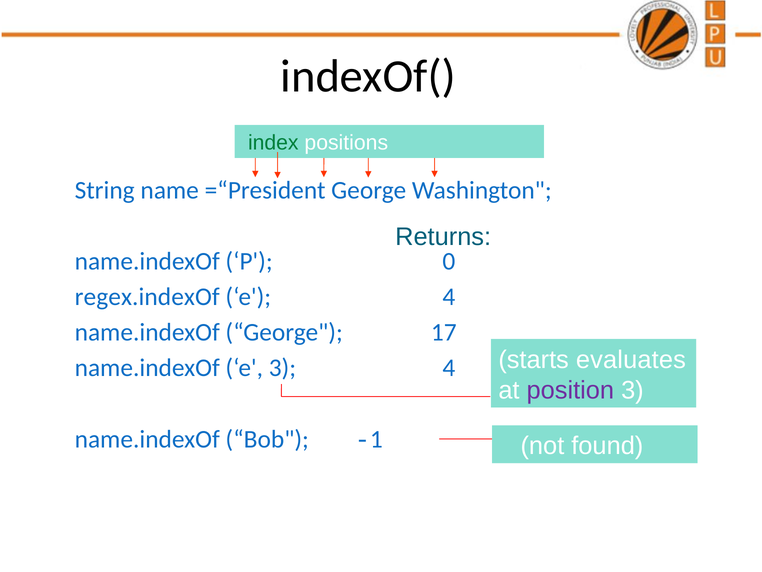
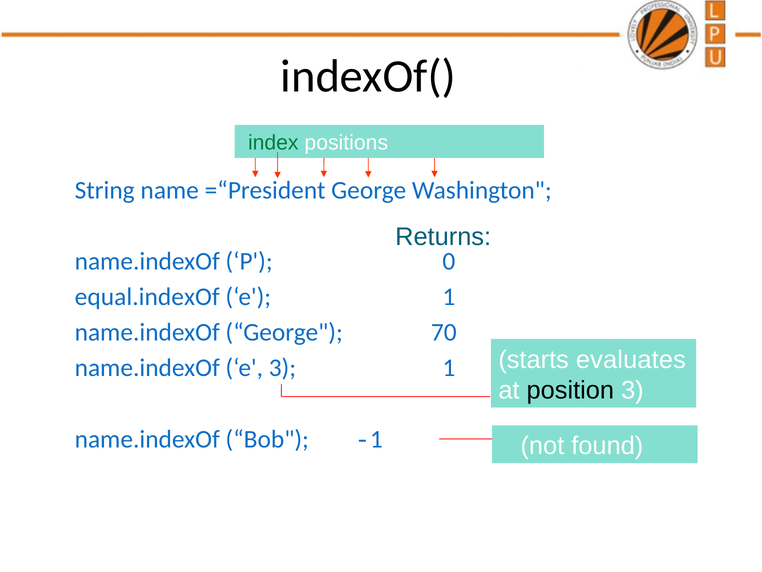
regex.indexOf: regex.indexOf -> equal.indexOf (147, 297)
e 4: 4 -> 1 (449, 297)
17: 17 -> 70 (444, 332)
3 4: 4 -> 1 (449, 368)
position colour: purple -> black (570, 390)
